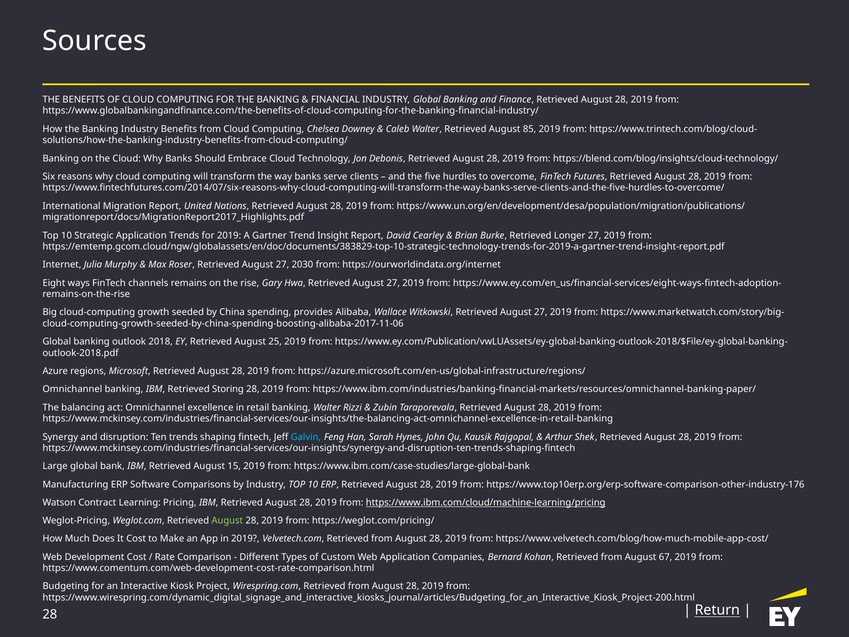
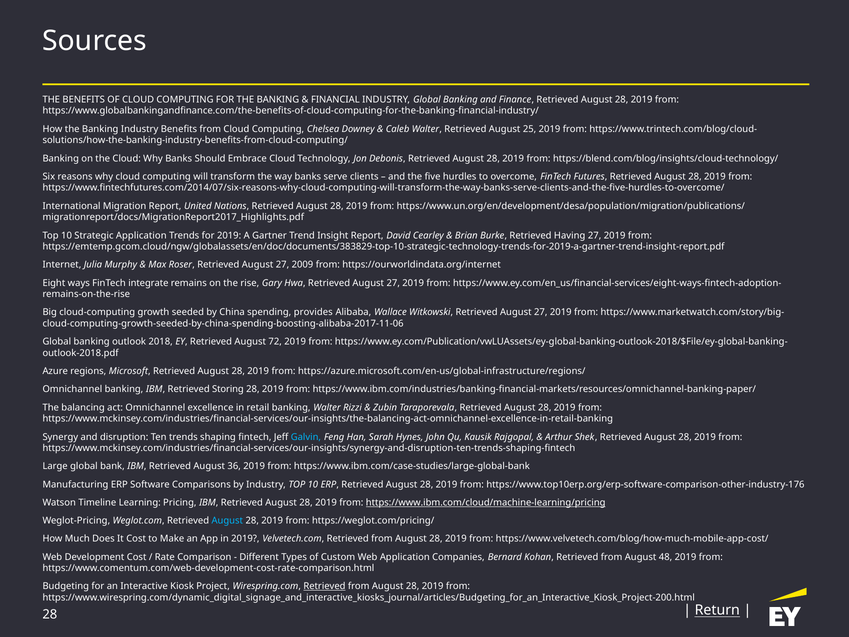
85: 85 -> 25 (530, 129)
Longer: Longer -> Having (570, 235)
2030: 2030 -> 2009 (302, 265)
channels: channels -> integrate (148, 283)
25: 25 -> 72 (275, 342)
15: 15 -> 36 (234, 466)
Contract: Contract -> Timeline (97, 502)
August colour: light green -> light blue (227, 520)
67: 67 -> 48 (666, 557)
Retrieved underline: none -> present (324, 586)
